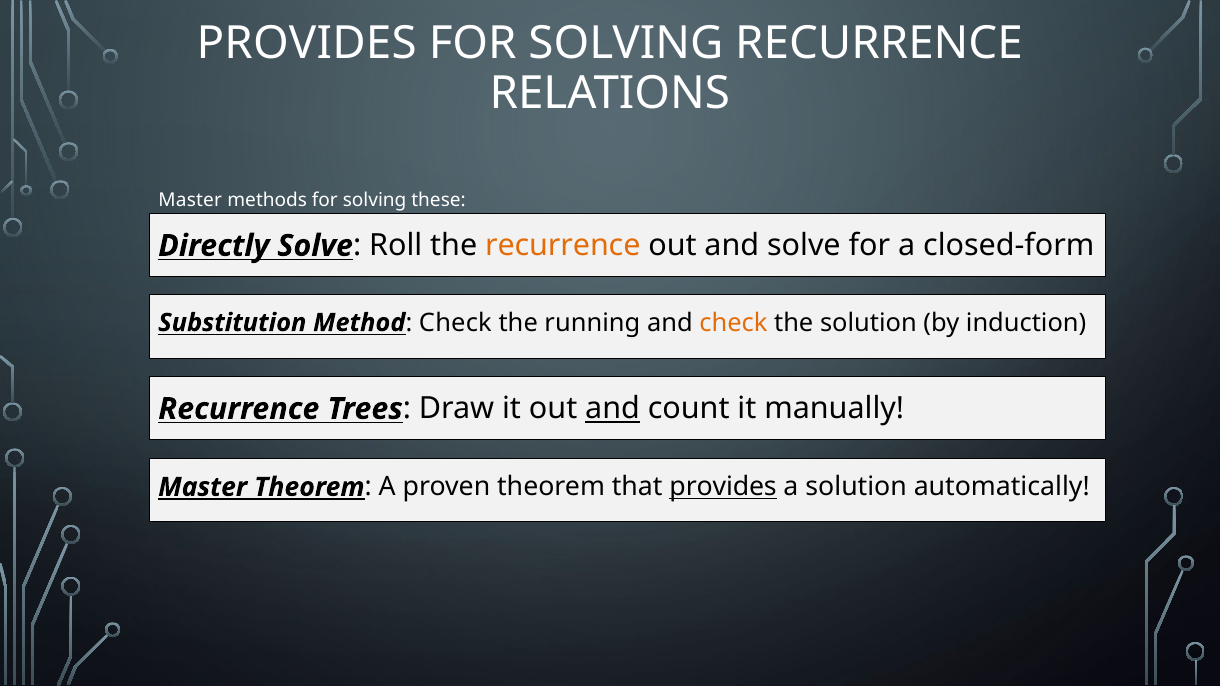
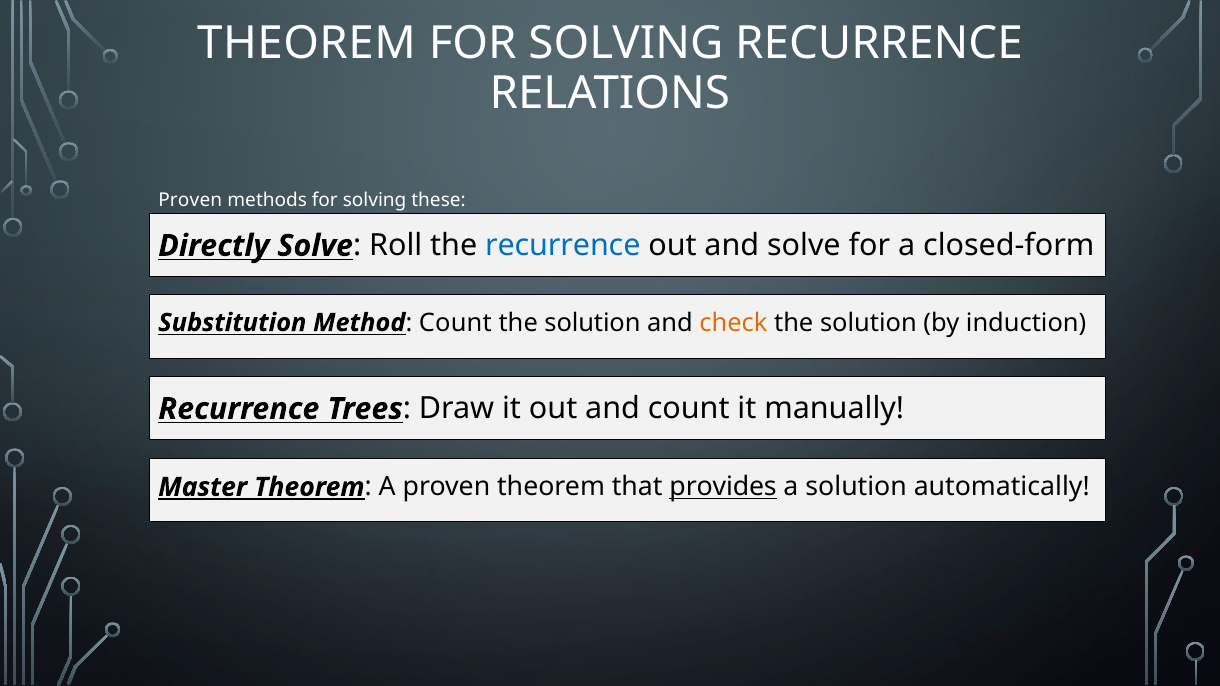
PROVIDES: PROVIDES -> THEOREM (306, 44)
Master: Master -> Proven (190, 200)
recurrence colour: orange -> blue (563, 246)
Check: Check -> Count (455, 323)
running: running -> solution (592, 323)
and underline: present -> none (613, 409)
